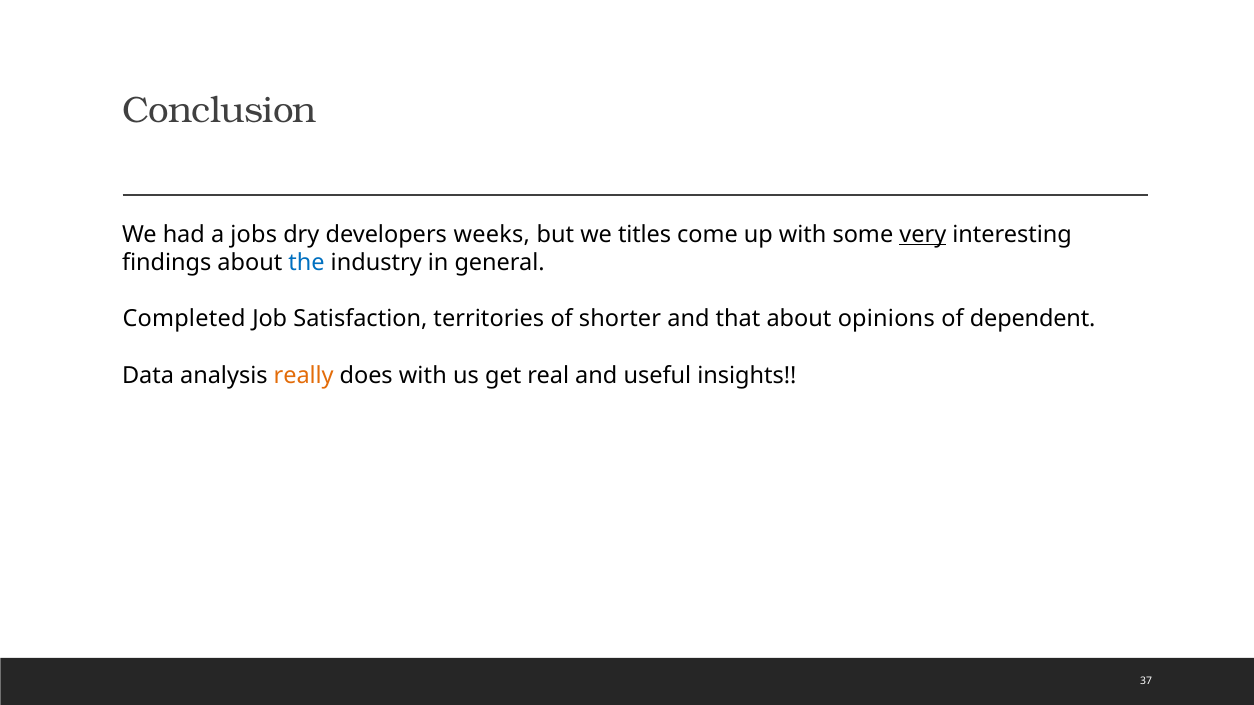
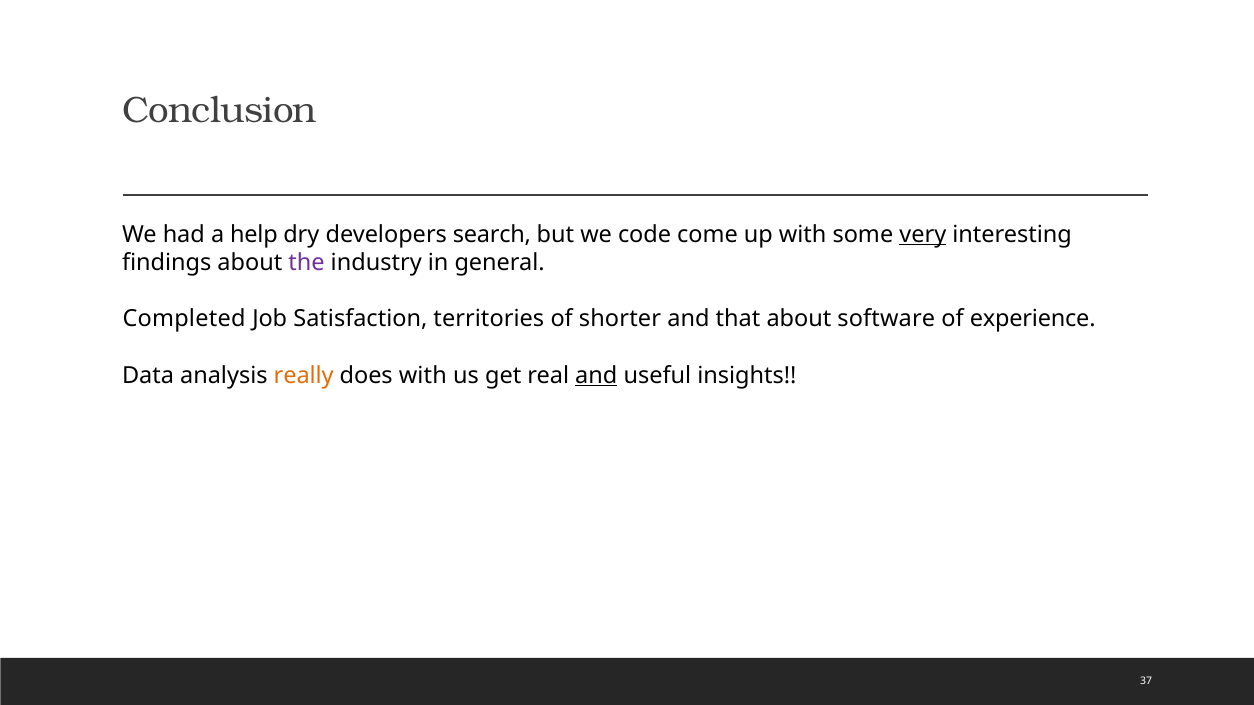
jobs: jobs -> help (254, 235)
weeks: weeks -> search (492, 235)
titles: titles -> code (645, 235)
the colour: blue -> purple (307, 263)
opinions: opinions -> software (886, 319)
dependent: dependent -> experience (1033, 319)
and underline: none -> present (596, 376)
